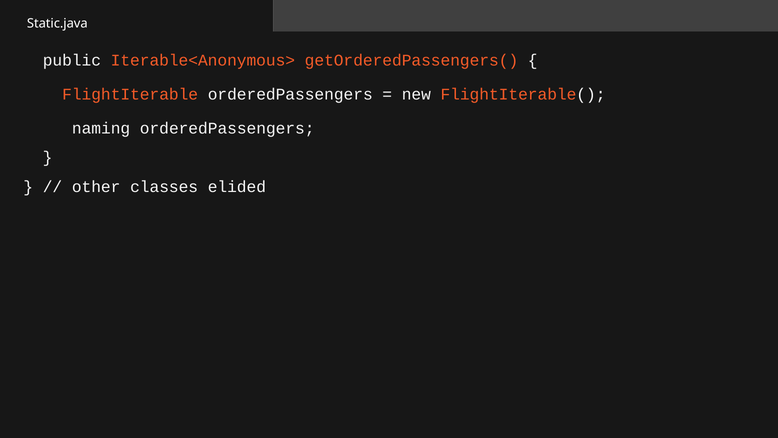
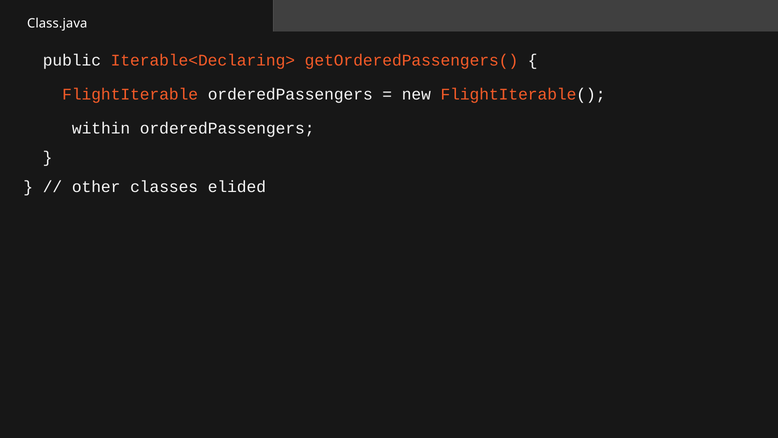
Static.java: Static.java -> Class.java (57, 23)
Iterable<Anonymous>: Iterable<Anonymous> -> Iterable<Declaring> (203, 60)
naming: naming -> within (101, 128)
